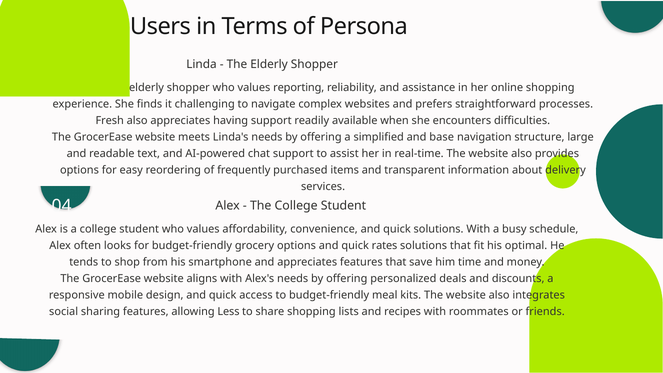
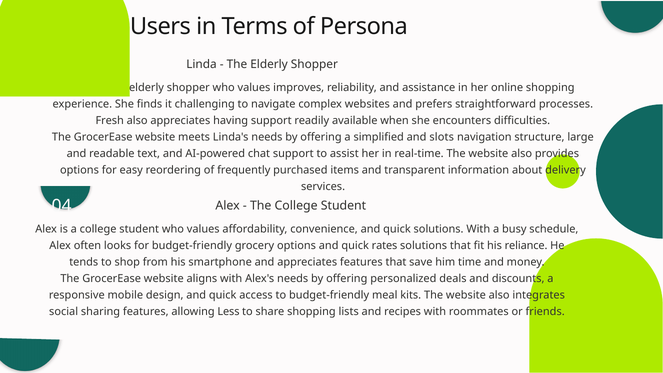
reporting: reporting -> improves (299, 87)
base: base -> slots (442, 137)
optimal: optimal -> reliance (526, 245)
